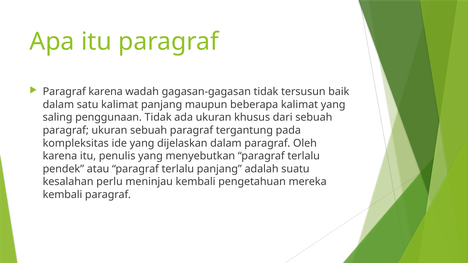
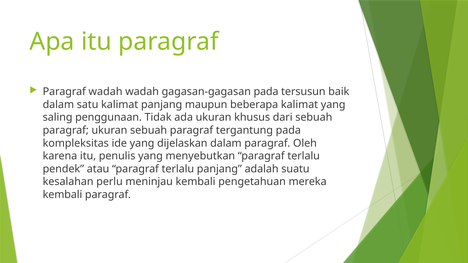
Paragraf karena: karena -> wadah (106, 92)
gagasan-gagasan tidak: tidak -> pada (266, 92)
